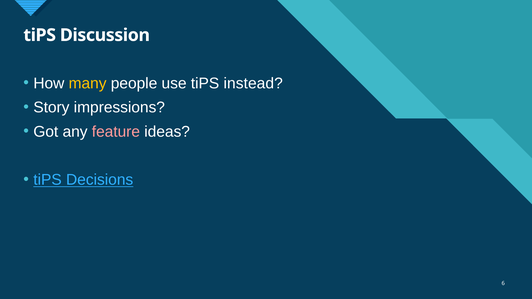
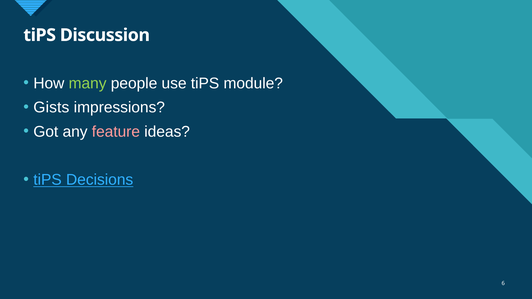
many colour: yellow -> light green (88, 83)
instead: instead -> module (253, 83)
Story: Story -> Gists (51, 107)
